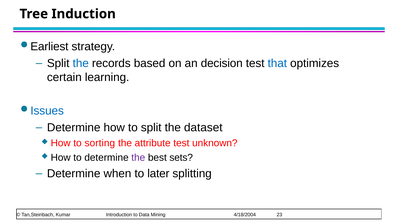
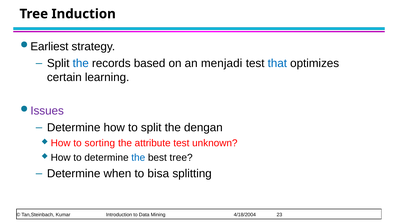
decision: decision -> menjadi (222, 63)
Issues colour: blue -> purple (47, 111)
dataset: dataset -> dengan (203, 128)
the colour: purple -> blue (138, 158)
best sets: sets -> tree (181, 158)
later: later -> bisa (158, 173)
